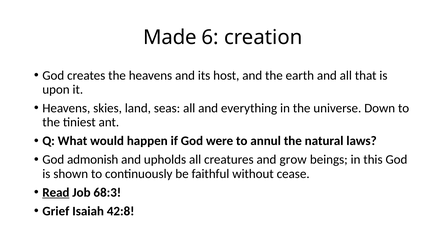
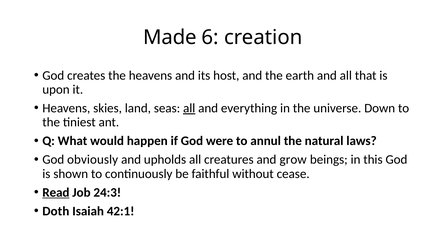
all underline: none -> present (189, 108)
admonish: admonish -> obviously (93, 160)
68:3: 68:3 -> 24:3 (107, 192)
Grief: Grief -> Doth (56, 211)
42:8: 42:8 -> 42:1 (121, 211)
